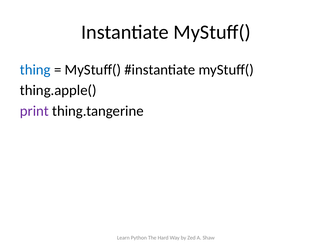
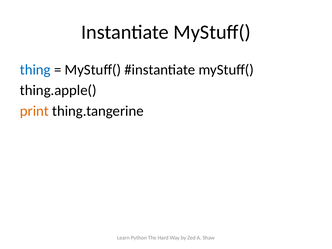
print colour: purple -> orange (34, 111)
